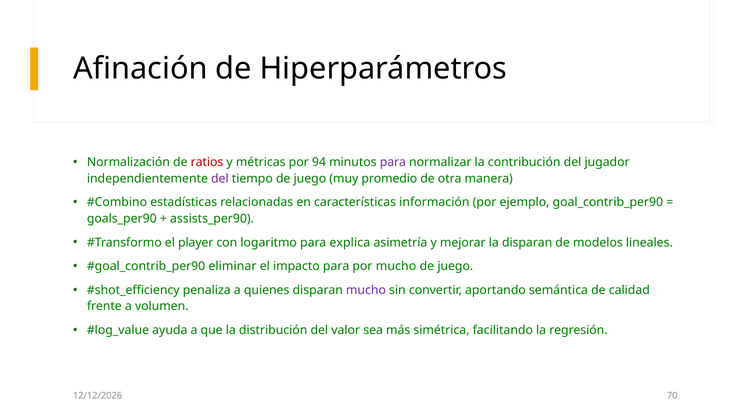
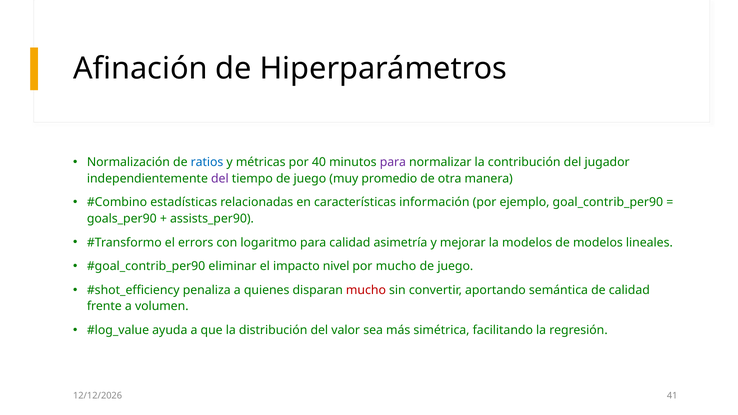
ratios colour: red -> blue (207, 162)
94: 94 -> 40 (319, 162)
player: player -> errors (196, 243)
para explica: explica -> calidad (350, 243)
la disparan: disparan -> modelos (527, 243)
impacto para: para -> nivel (336, 266)
mucho colour: purple -> red (366, 290)
70: 70 -> 41 (672, 396)
